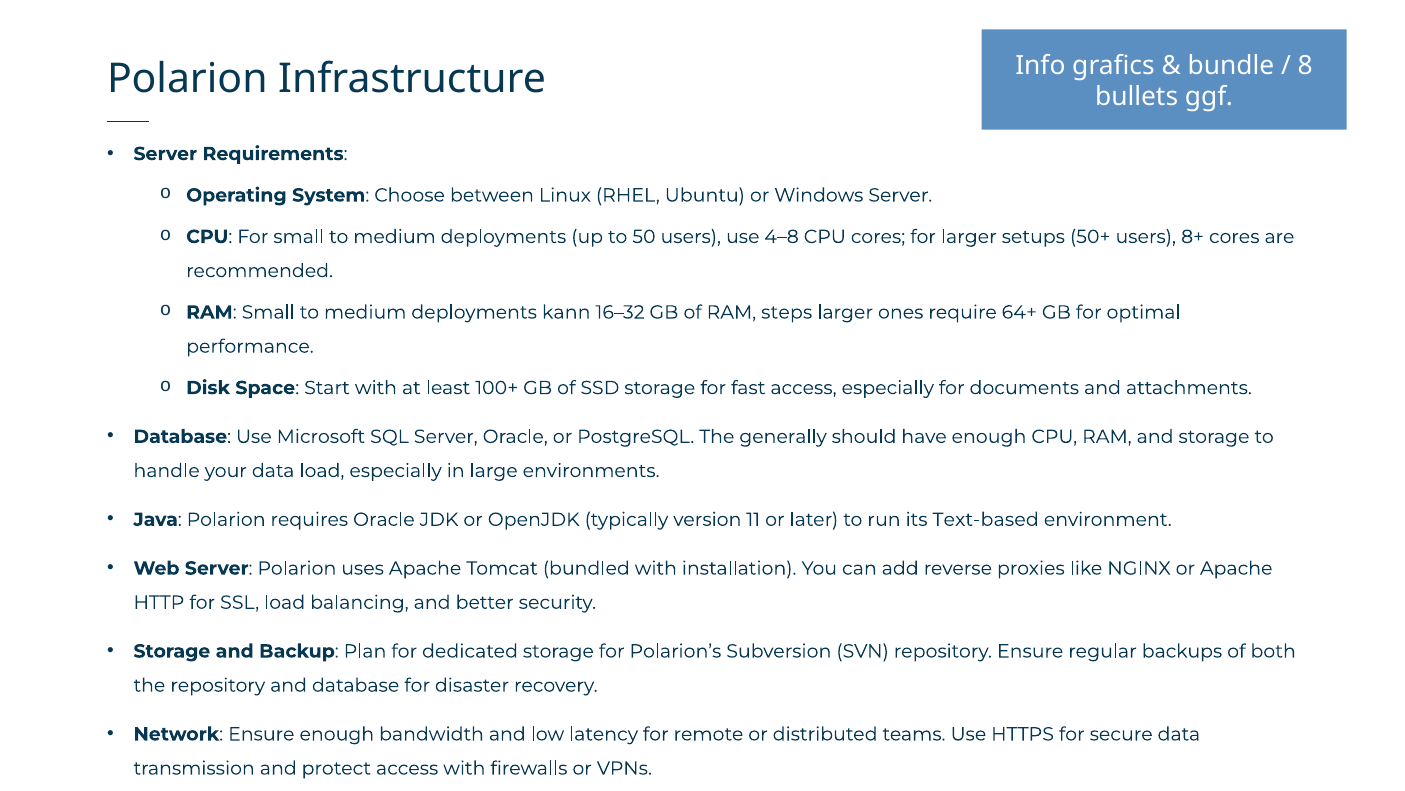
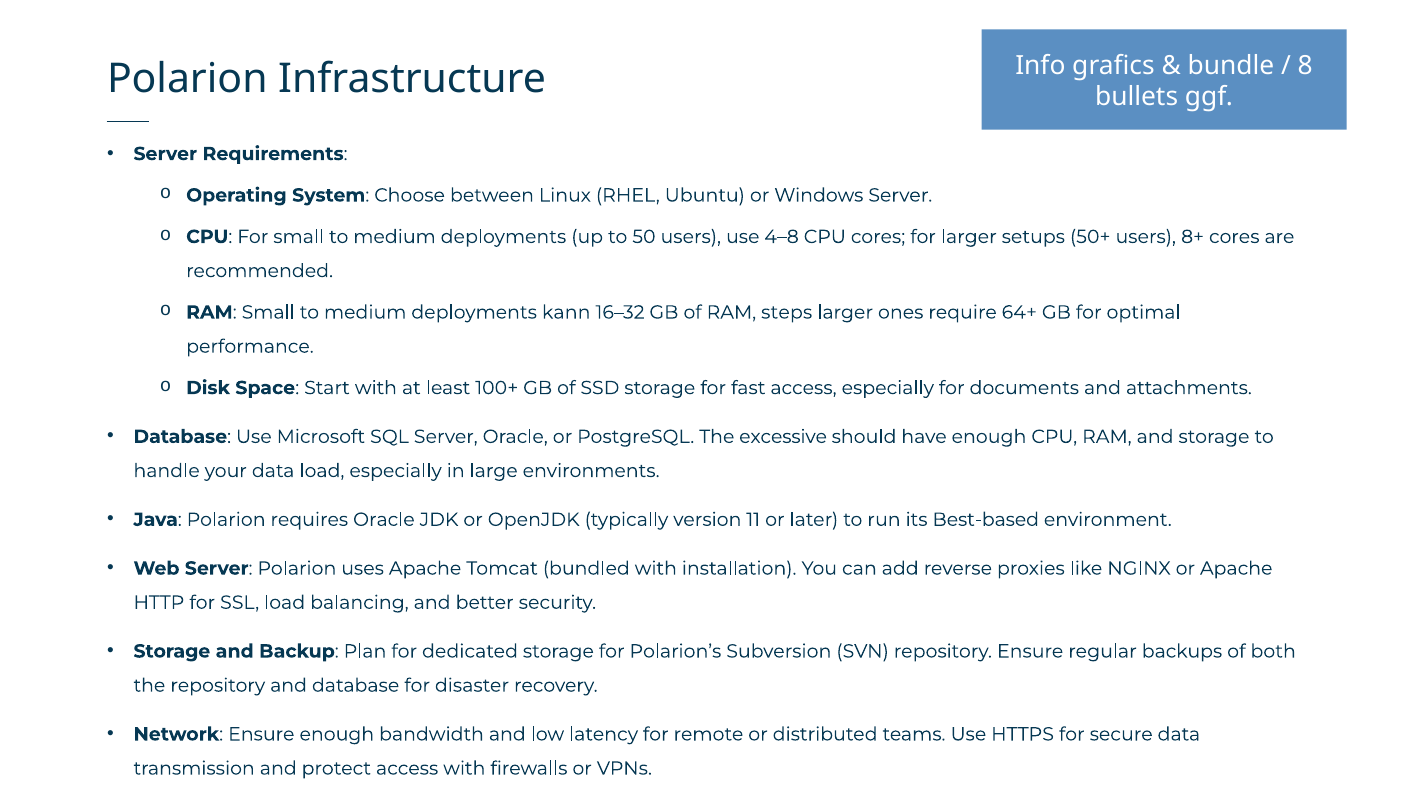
generally: generally -> excessive (783, 436)
Text-based: Text-based -> Best-based (986, 519)
